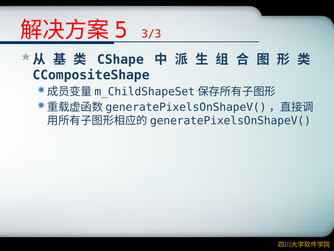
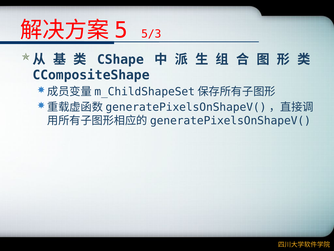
3/3: 3/3 -> 5/3 (151, 34)
